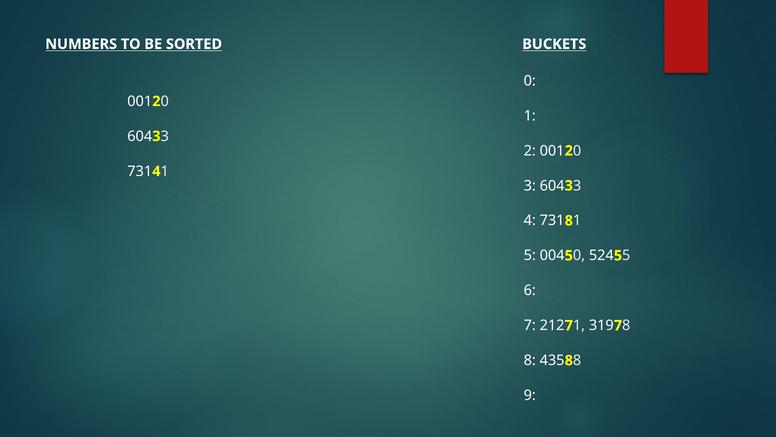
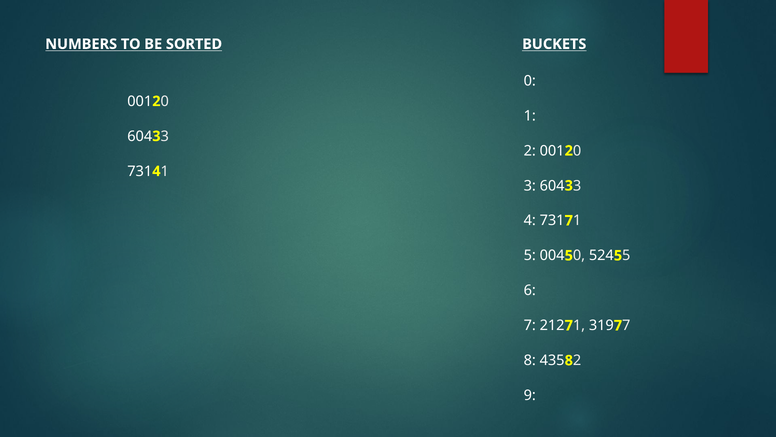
8: 8 -> 7 (569, 220)
7 8: 8 -> 7 (626, 325)
8: 8 -> 2 (577, 360)
